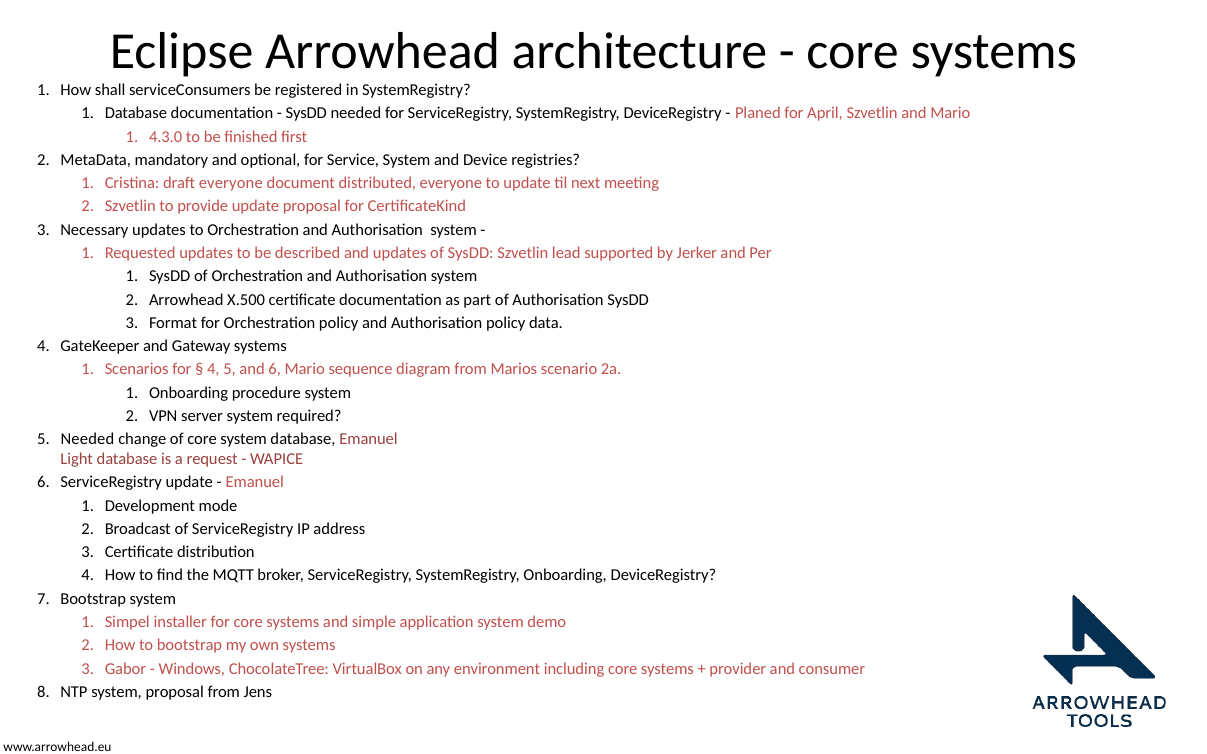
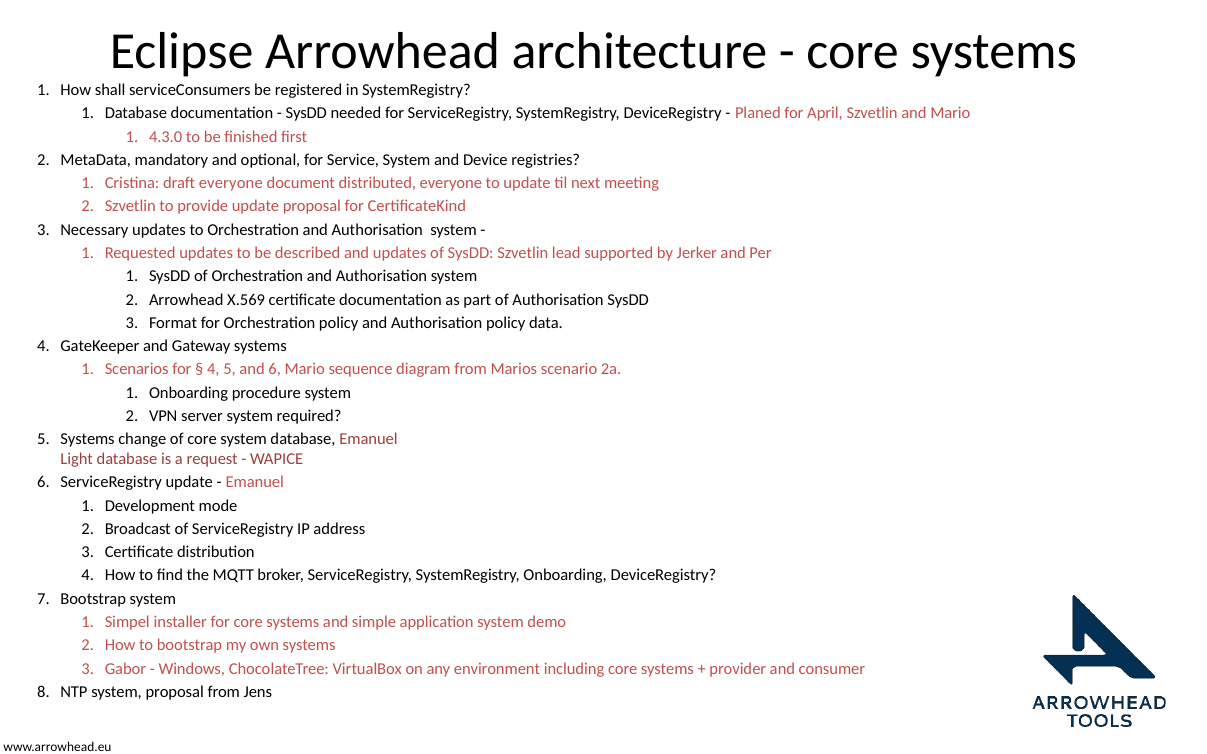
X.500: X.500 -> X.569 (246, 300)
5 Needed: Needed -> Systems (88, 439)
